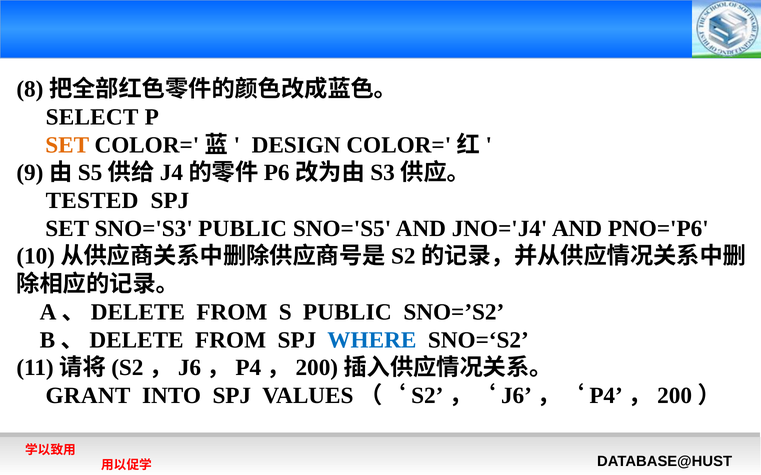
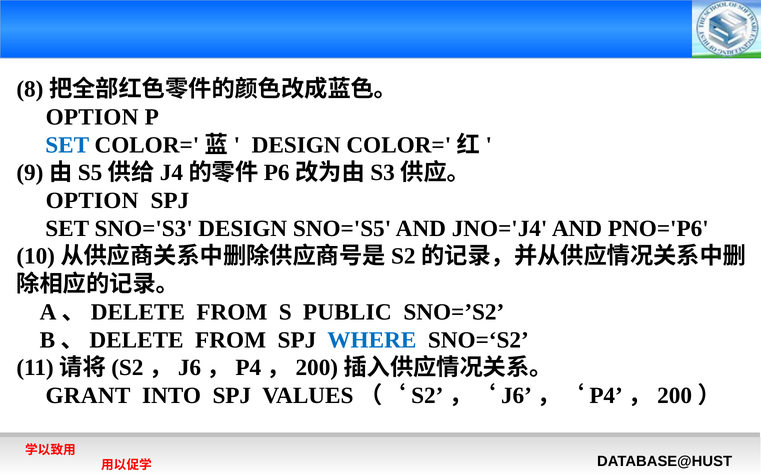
SELECT: SELECT -> OPTION (92, 117)
SET colour: orange -> blue (67, 145)
TESTED: TESTED -> OPTION (92, 201)
SNO='S3 PUBLIC: PUBLIC -> DESIGN (243, 229)
